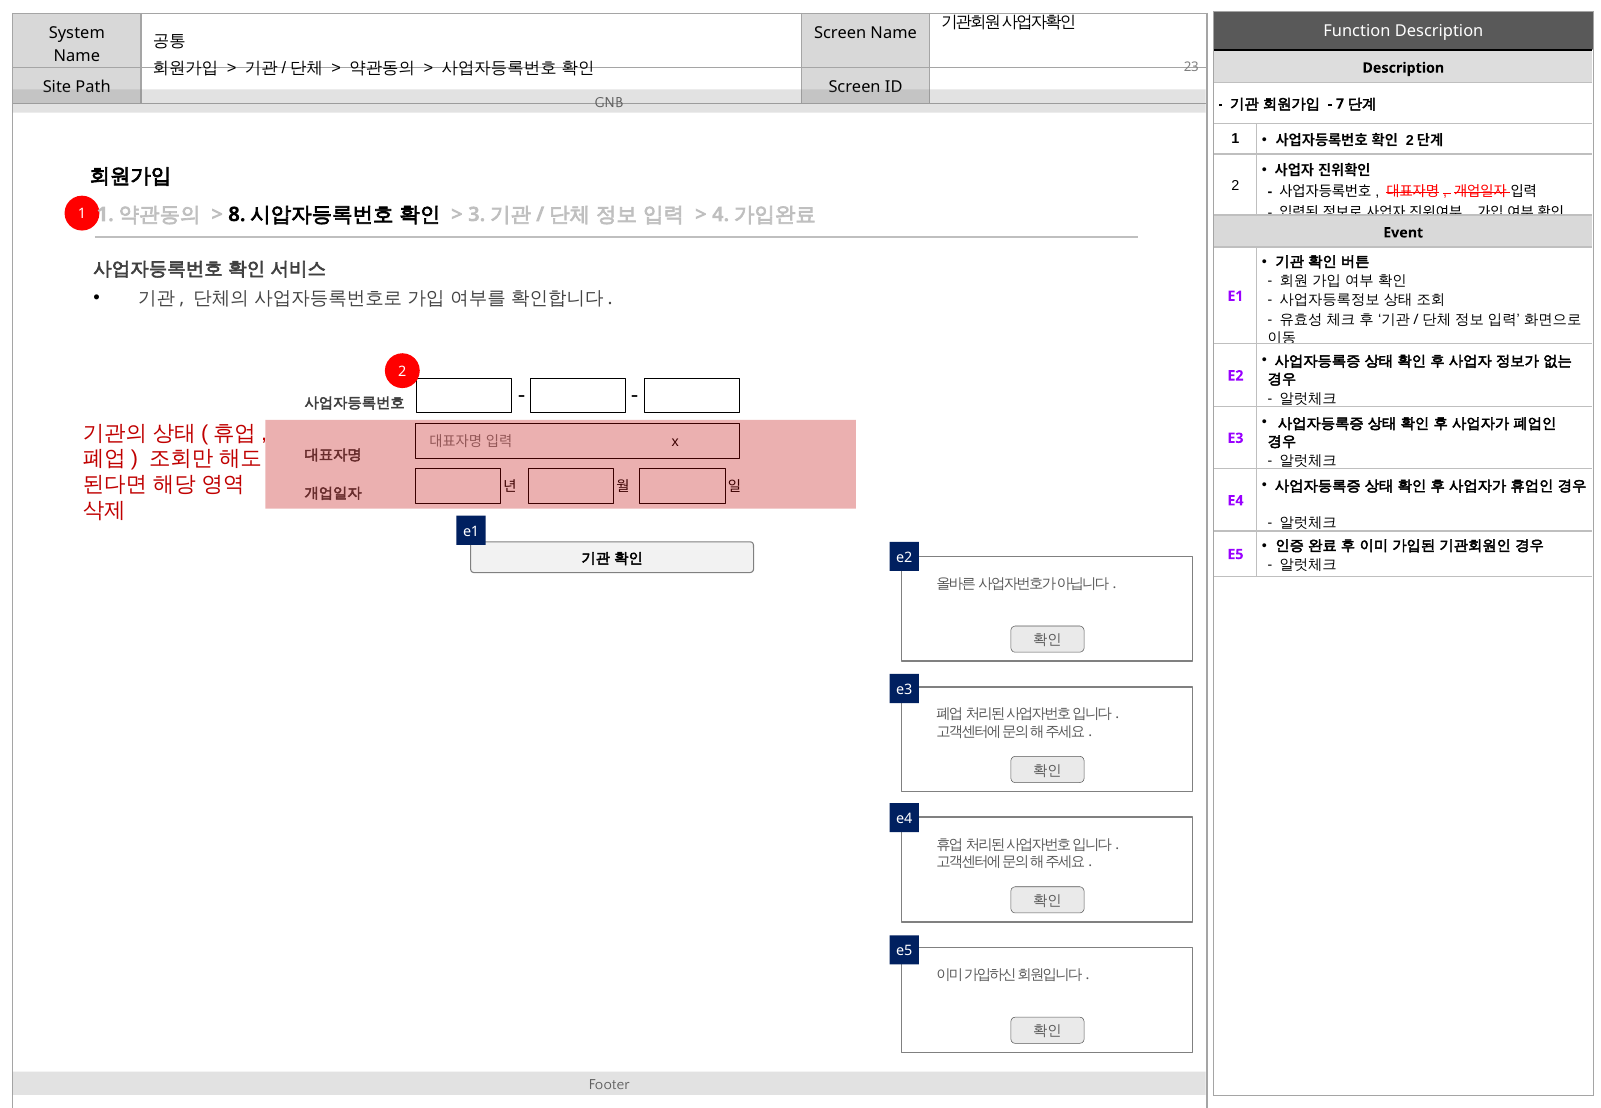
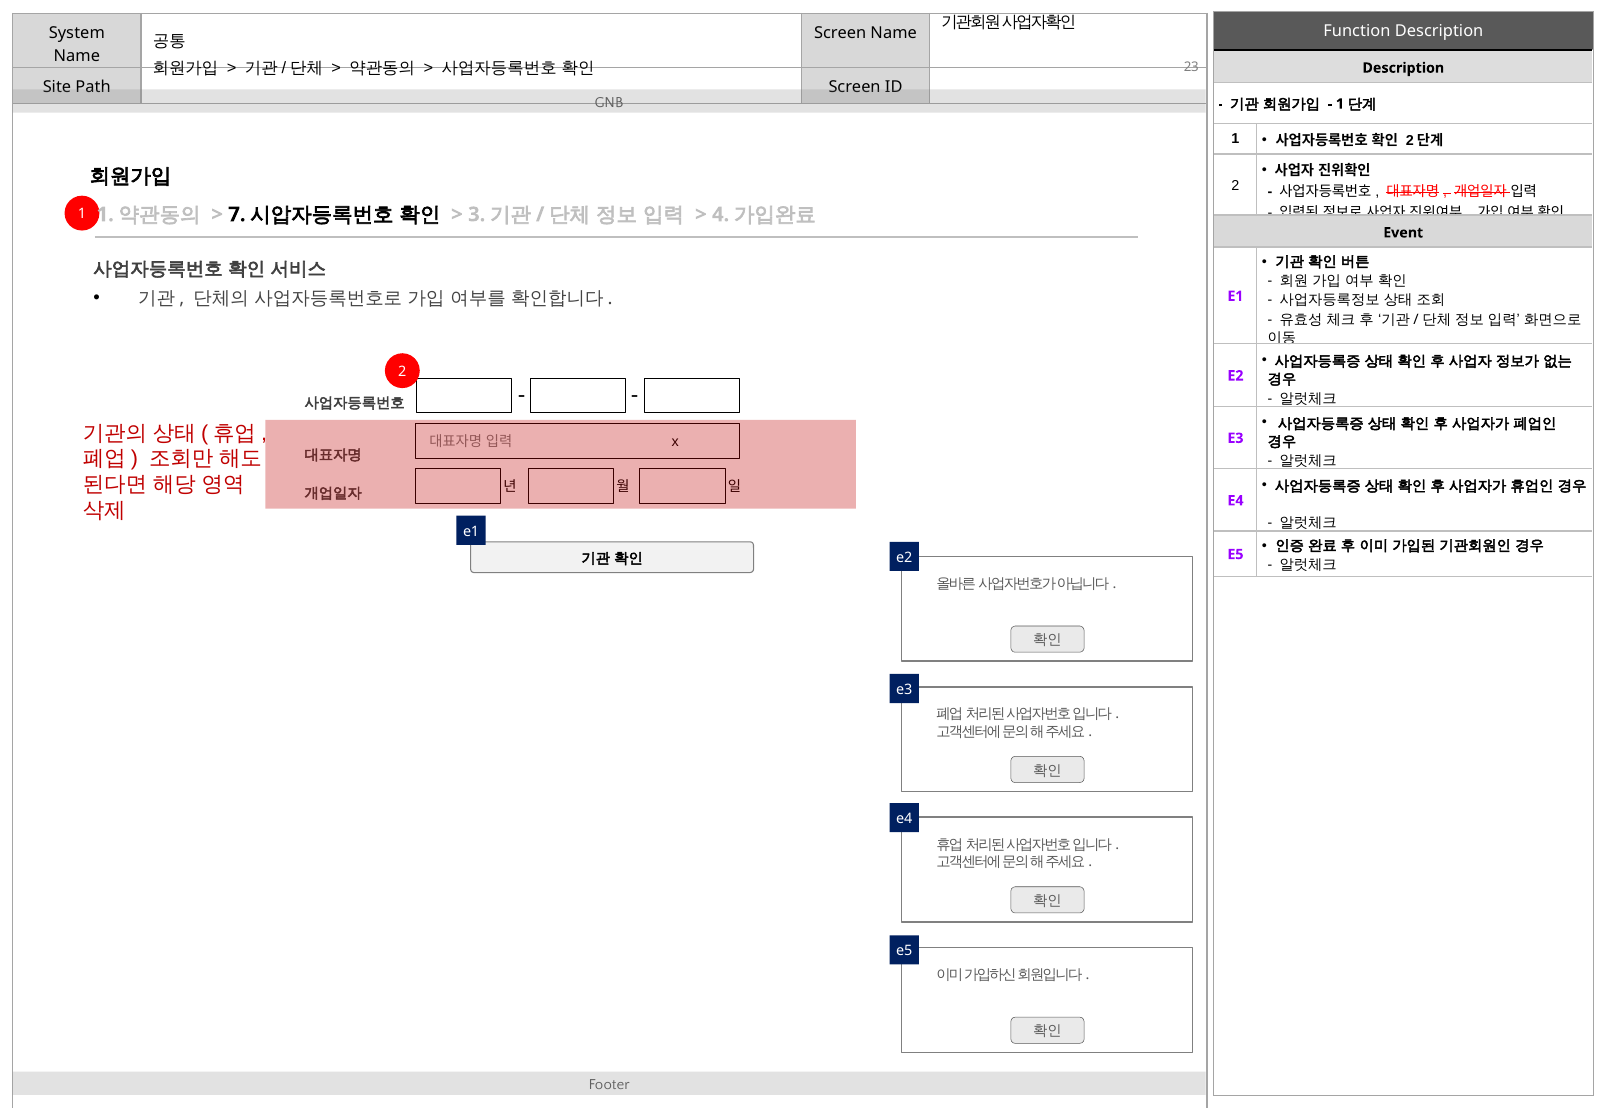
7: 7 -> 1 (1340, 104)
8: 8 -> 7 (237, 215)
